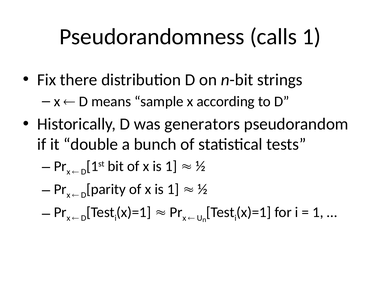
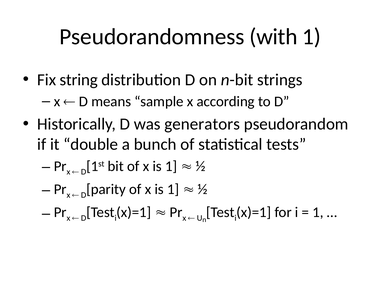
calls: calls -> with (273, 37)
there: there -> string (79, 80)
